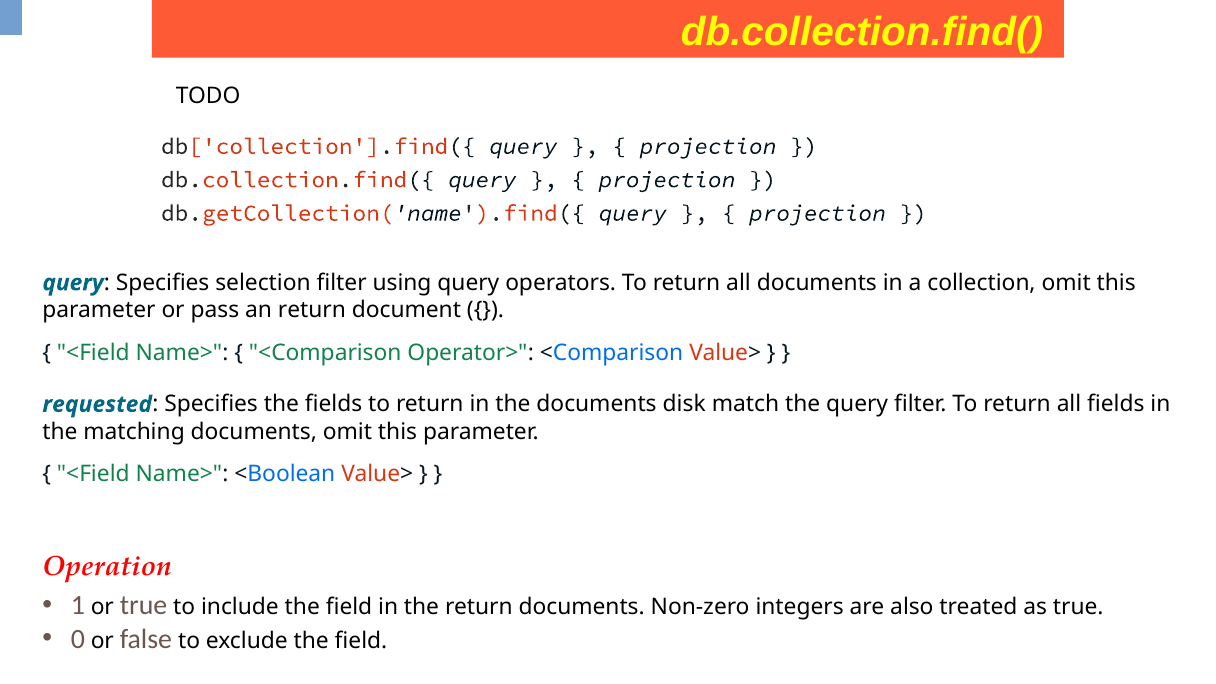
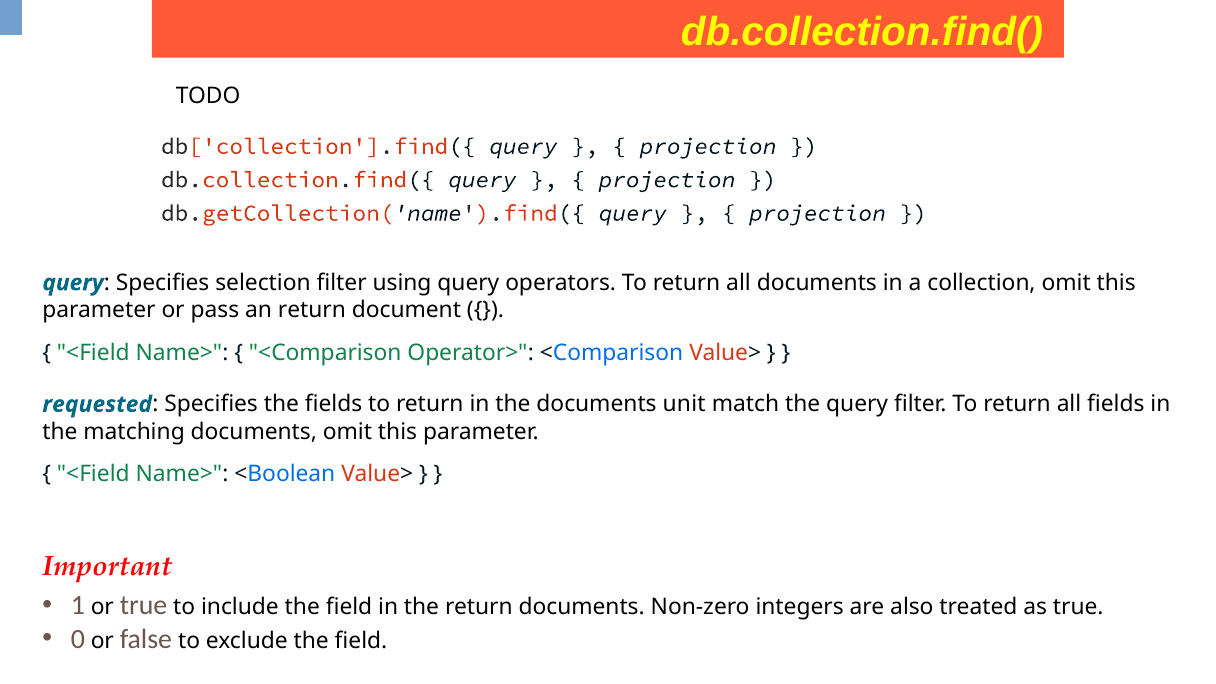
disk: disk -> unit (684, 404)
Operation: Operation -> Important (107, 566)
